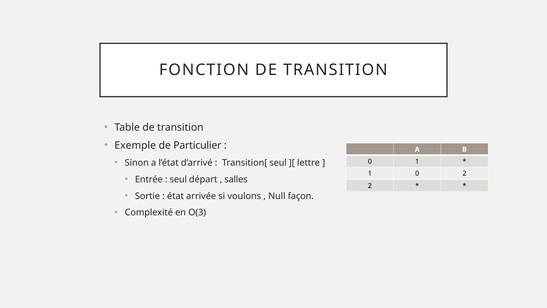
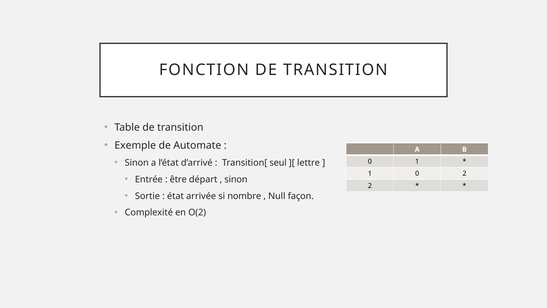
Particulier: Particulier -> Automate (197, 145)
seul: seul -> être (178, 179)
salles: salles -> sinon (236, 179)
voulons: voulons -> nombre (244, 196)
O(3: O(3 -> O(2 (197, 212)
